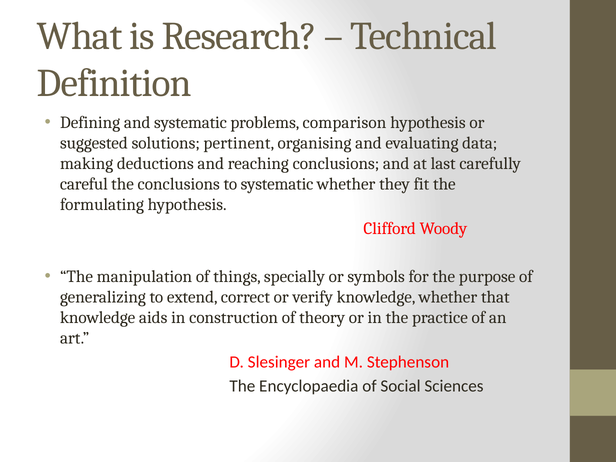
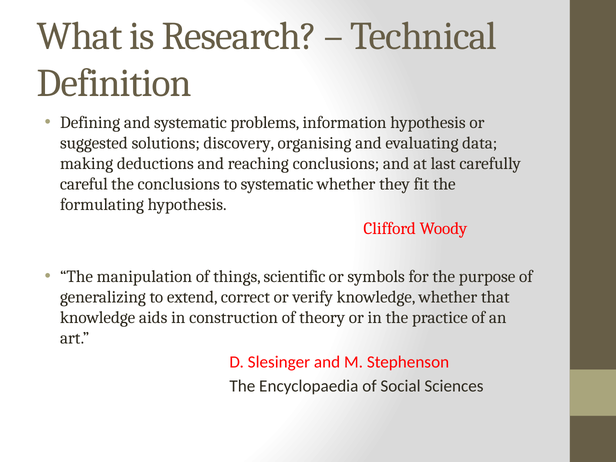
comparison: comparison -> information (345, 122)
pertinent: pertinent -> discovery (239, 143)
specially: specially -> scientific (295, 277)
